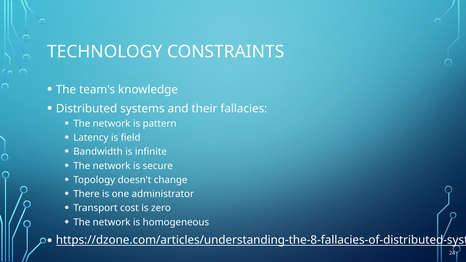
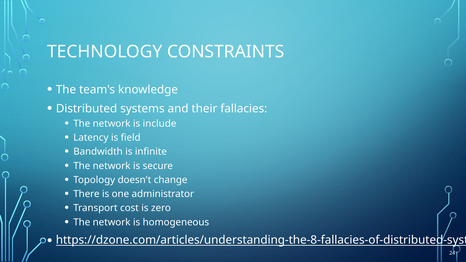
pattern: pattern -> include (160, 124)
